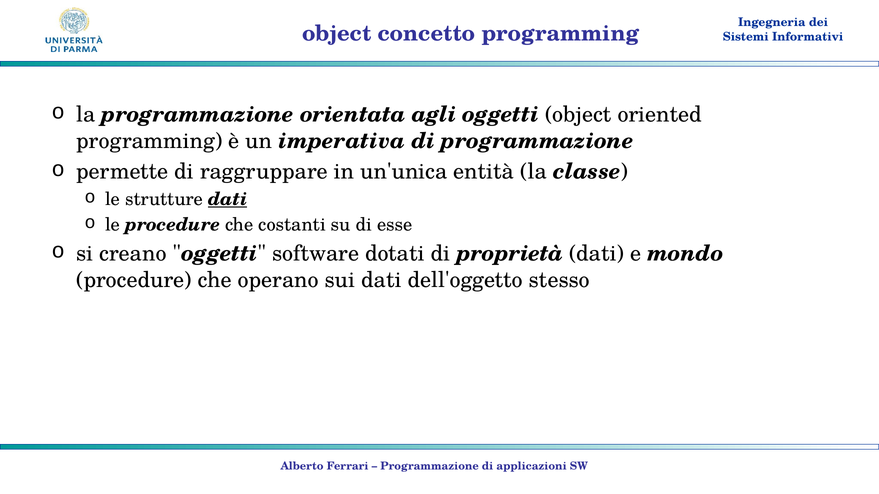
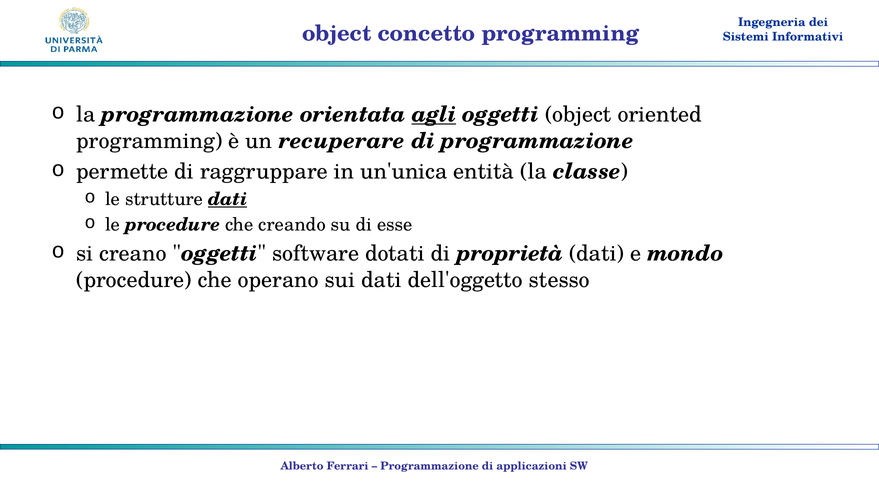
agli underline: none -> present (434, 115)
imperativa: imperativa -> recuperare (342, 141)
costanti: costanti -> creando (292, 225)
